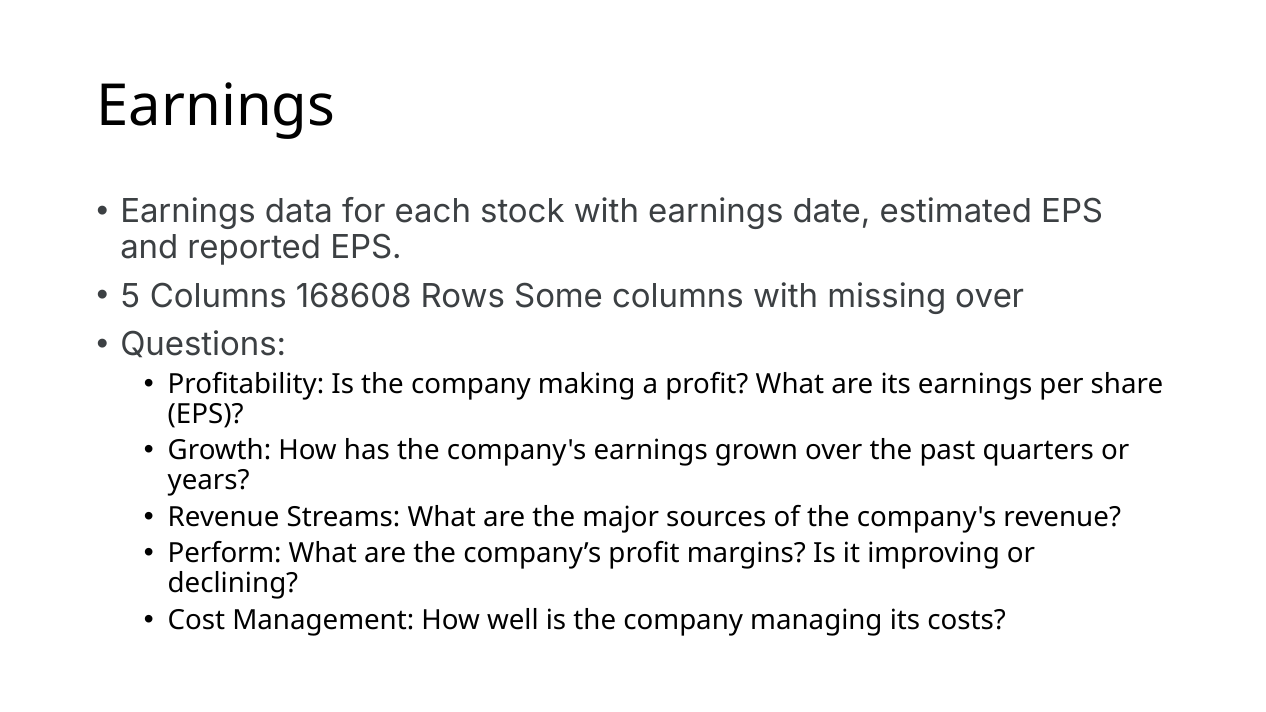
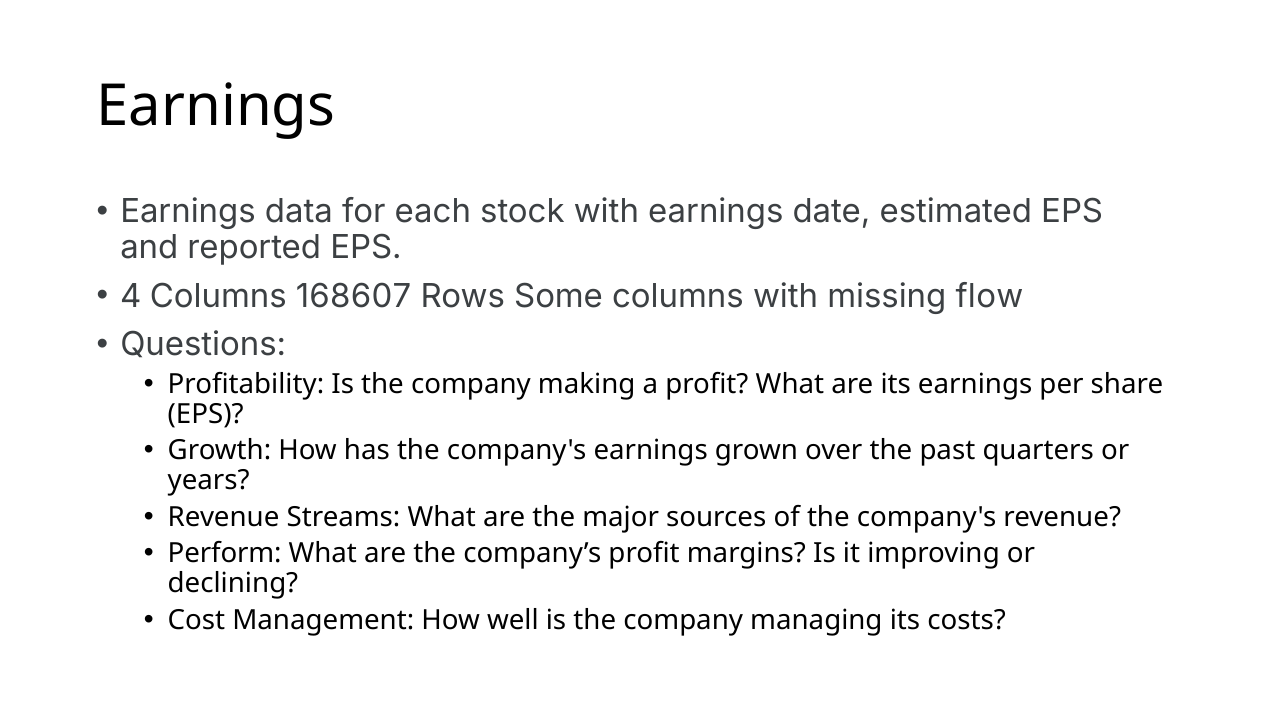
5: 5 -> 4 (131, 296)
168608: 168608 -> 168607 (354, 296)
missing over: over -> flow (989, 296)
